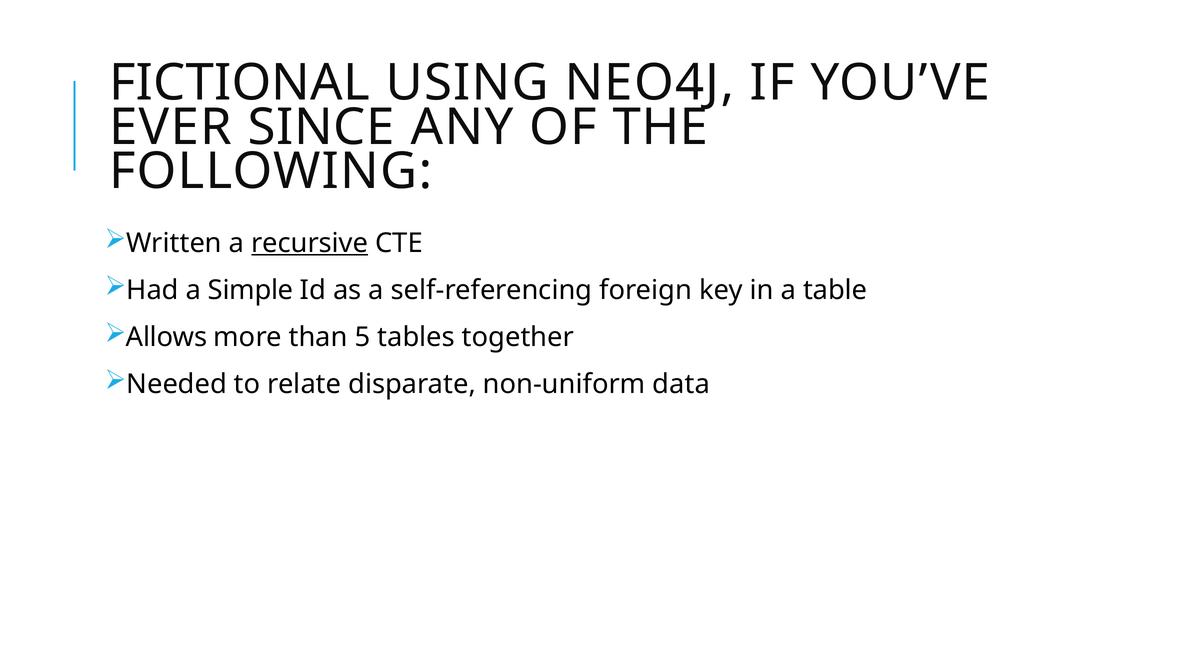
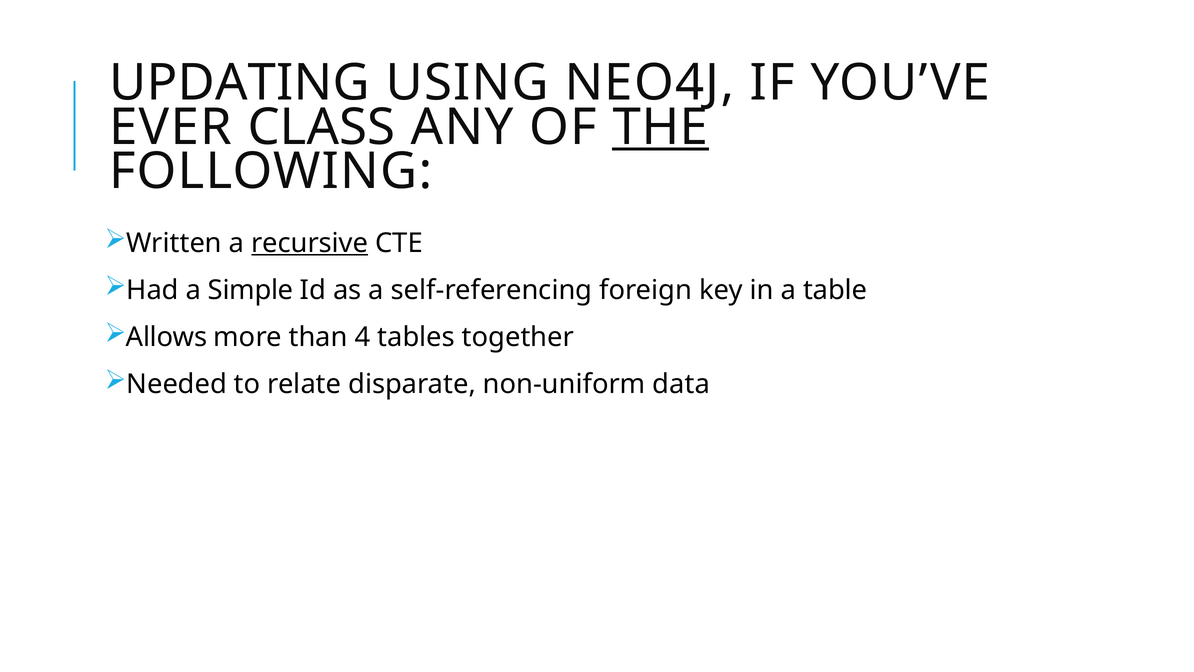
FICTIONAL: FICTIONAL -> UPDATING (240, 83)
SINCE: SINCE -> CLASS (321, 127)
THE underline: none -> present (660, 127)
5: 5 -> 4 (363, 337)
